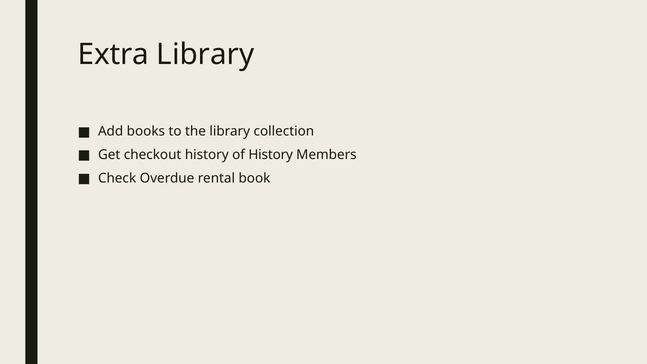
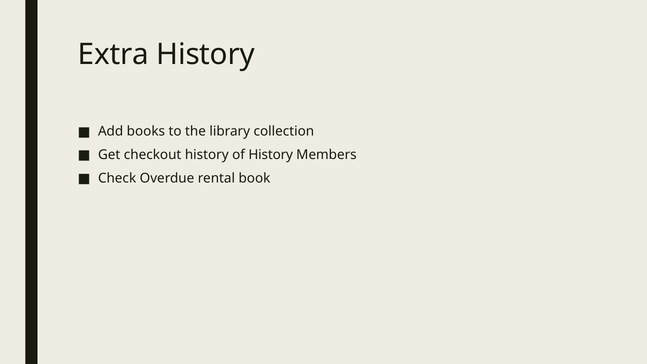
Extra Library: Library -> History (206, 54)
